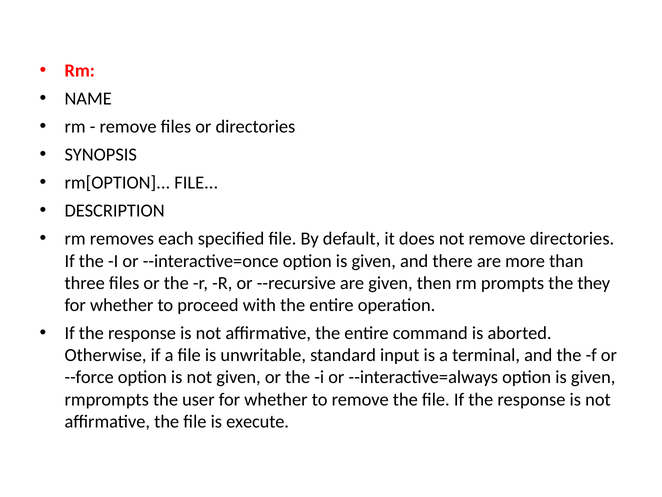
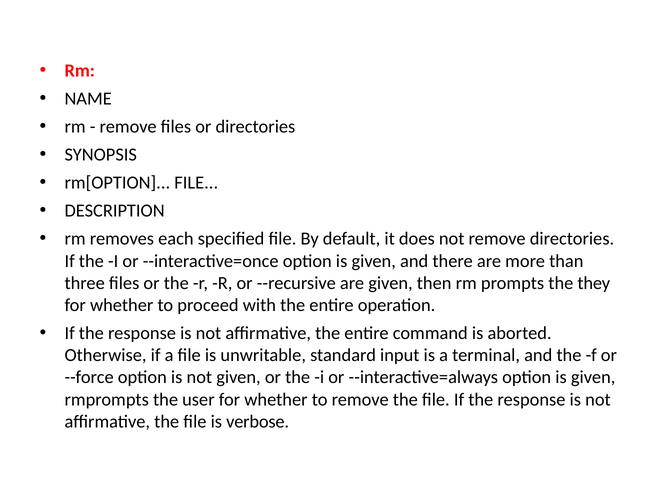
execute: execute -> verbose (258, 421)
